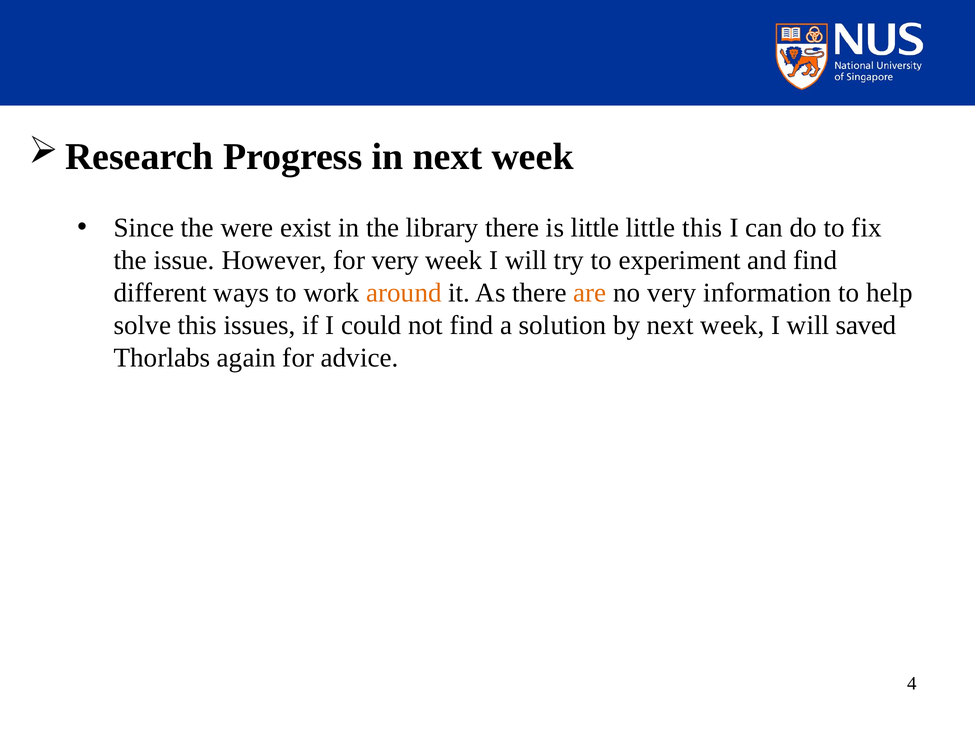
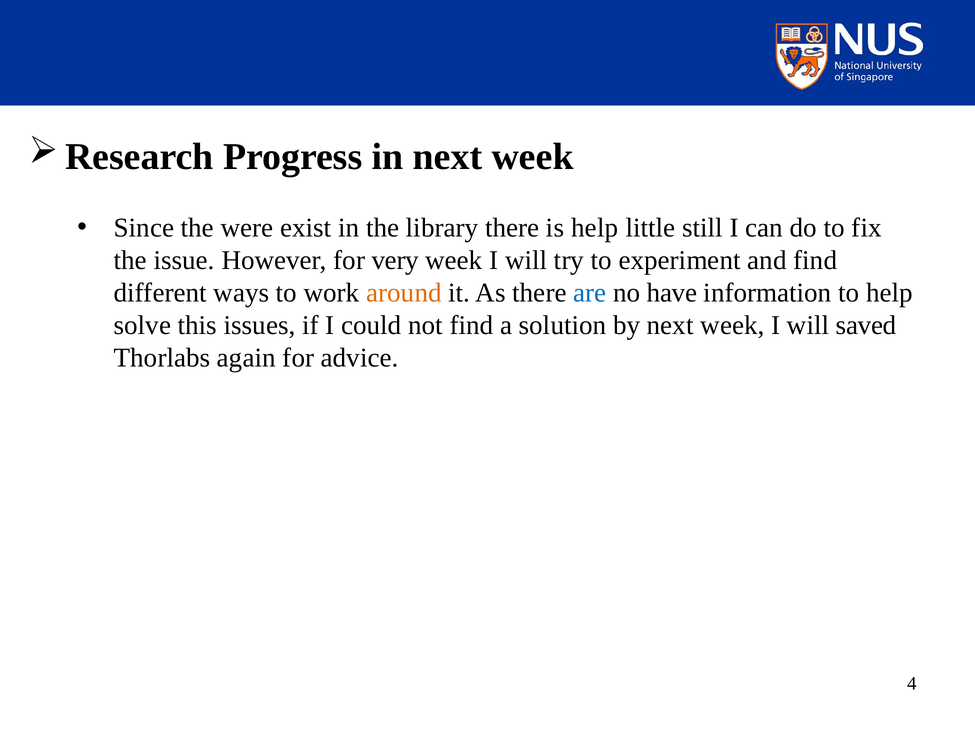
is little: little -> help (595, 228)
little this: this -> still (703, 228)
are colour: orange -> blue (590, 293)
no very: very -> have (672, 293)
